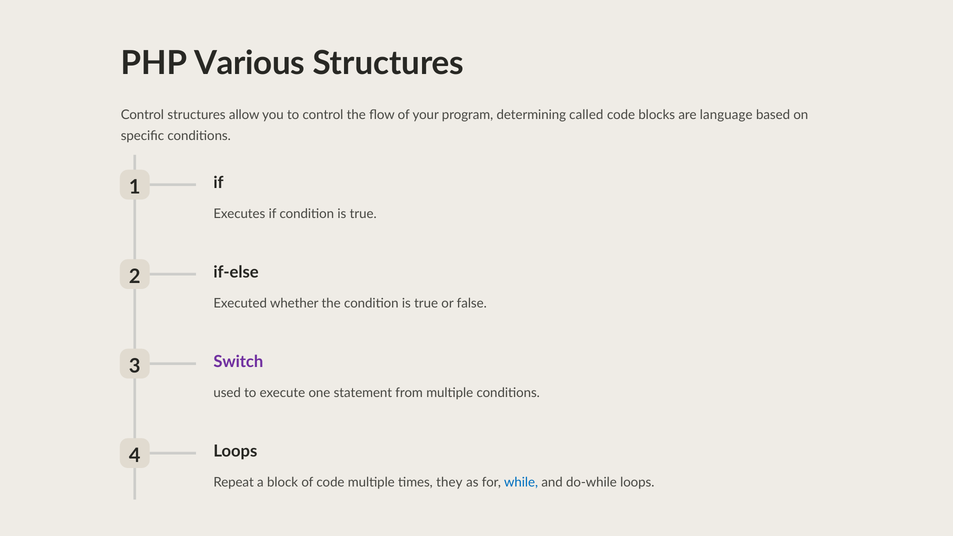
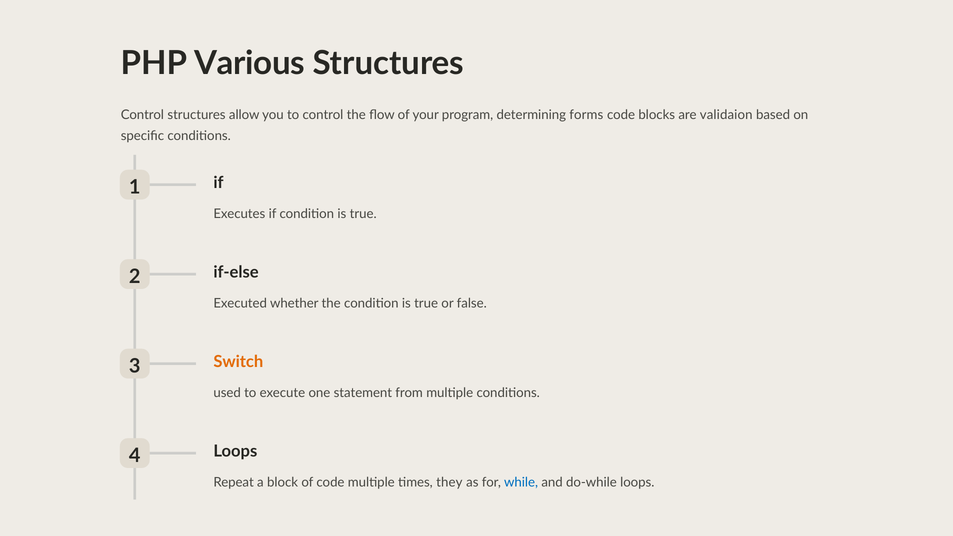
called: called -> forms (586, 115)
language: language -> validaion (726, 115)
Switch colour: purple -> orange (238, 362)
